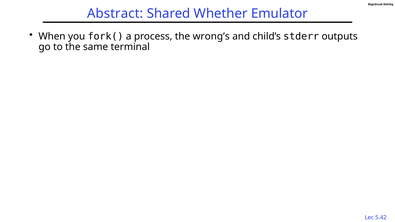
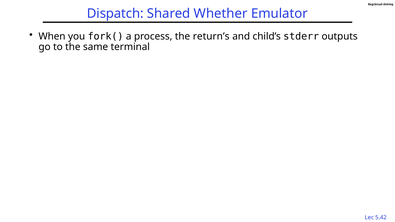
Abstract: Abstract -> Dispatch (115, 13)
wrong’s: wrong’s -> return’s (211, 36)
